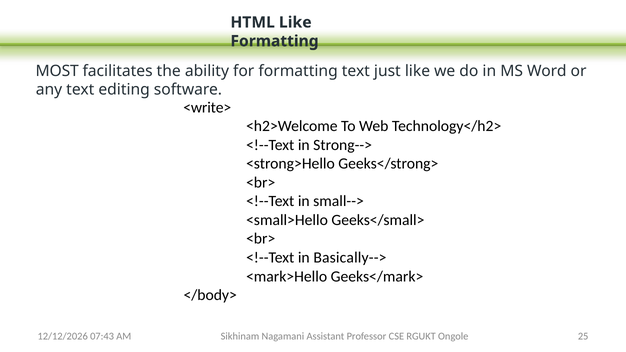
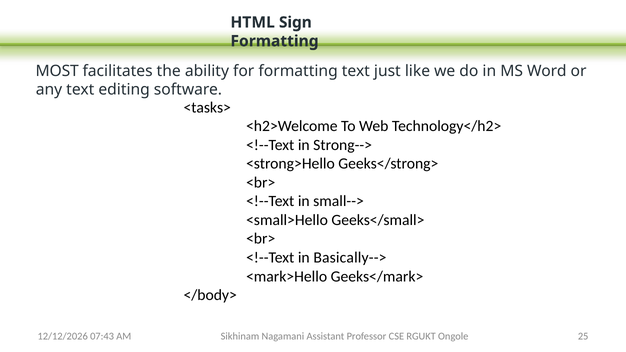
HTML Like: Like -> Sign (295, 22)
<write>: <write> -> <tasks> (207, 107)
